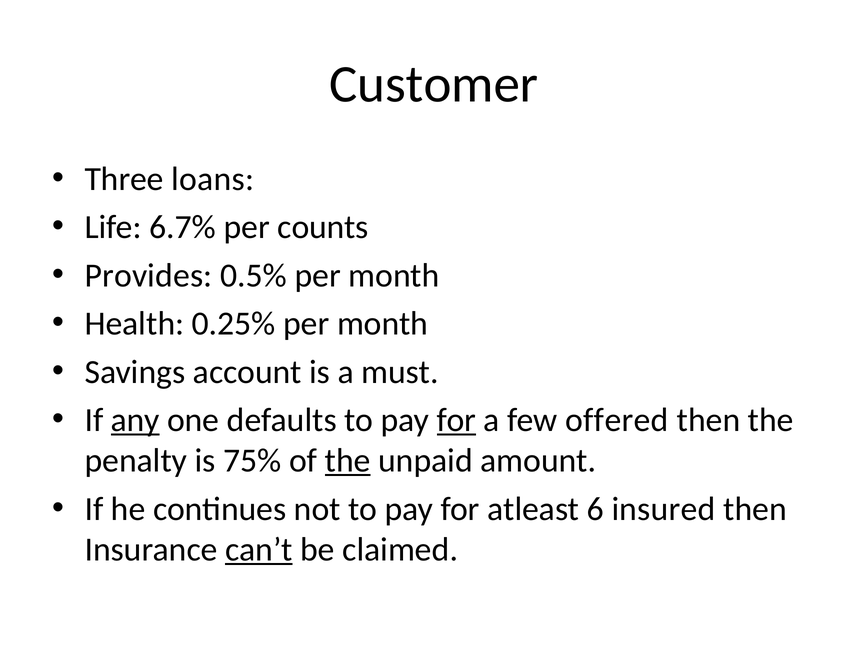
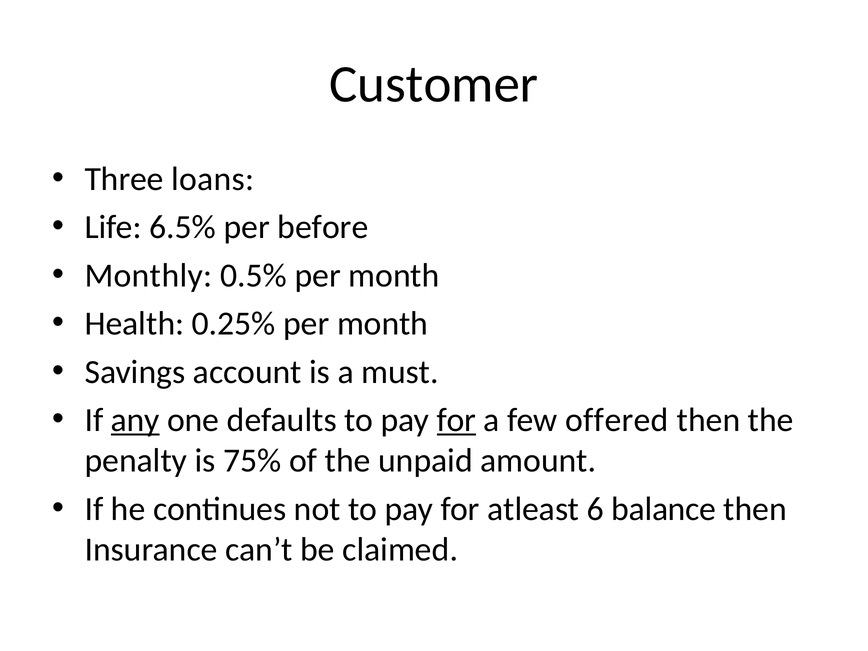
6.7%: 6.7% -> 6.5% (183, 227)
counts: counts -> before (323, 227)
Provides: Provides -> Monthly (148, 275)
the underline: present -> none (348, 461)
insured: insured -> balance (664, 509)
can’t underline: present -> none (259, 549)
